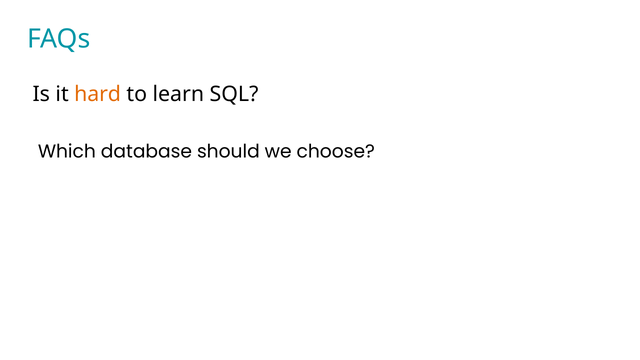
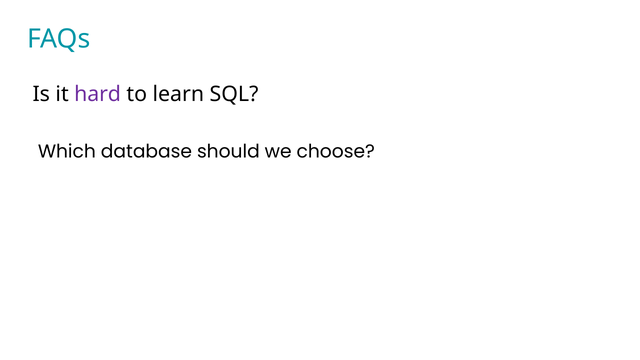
hard colour: orange -> purple (98, 94)
